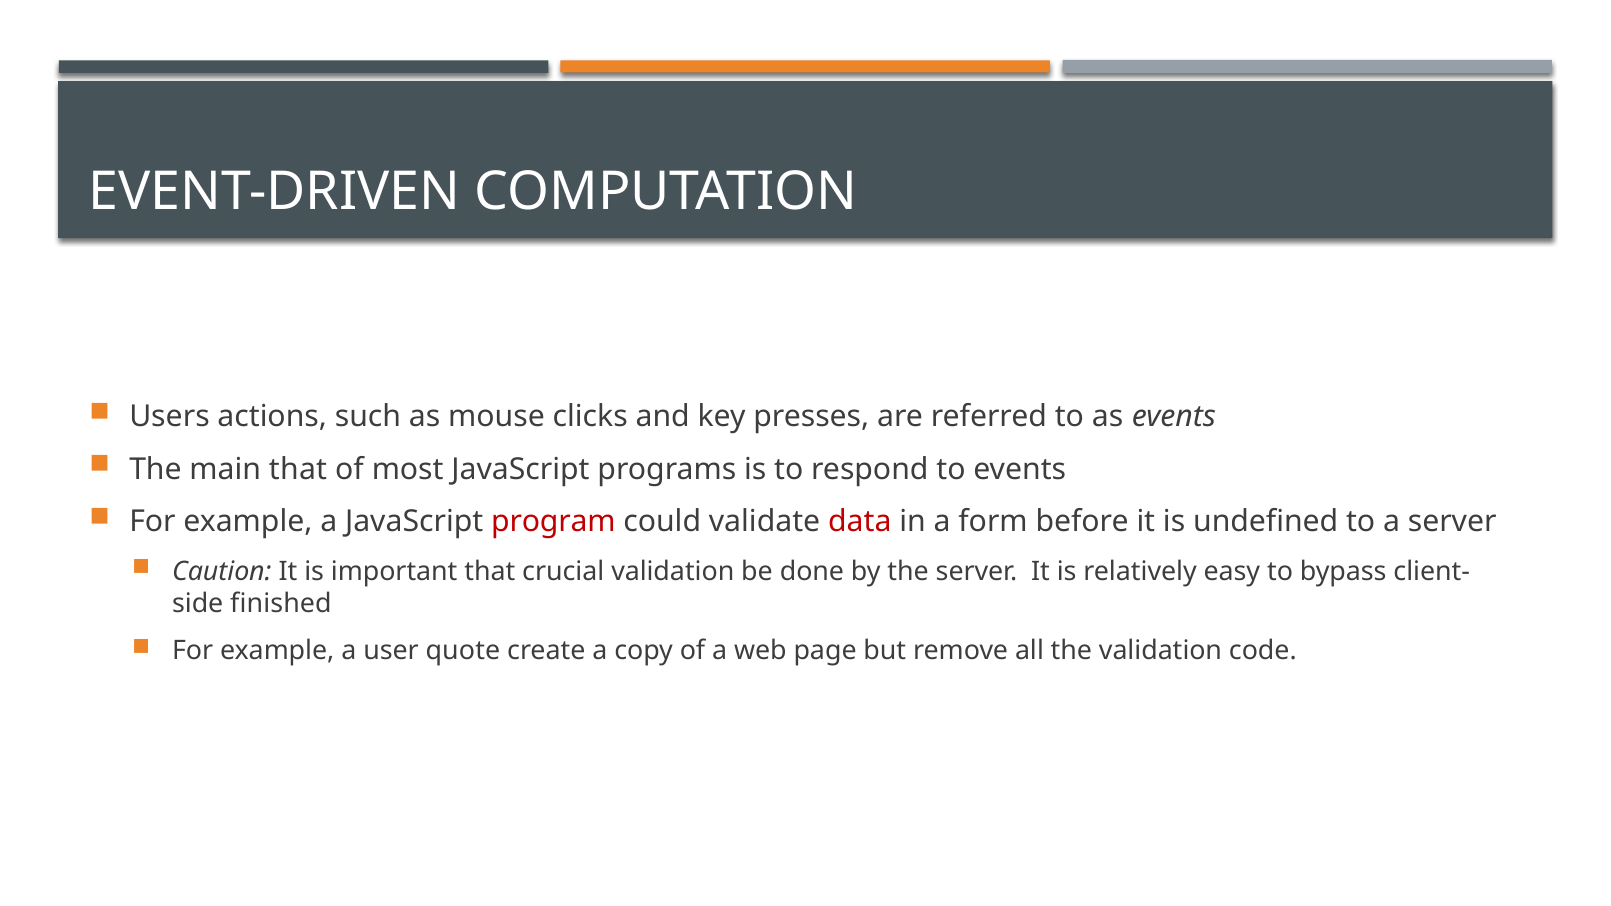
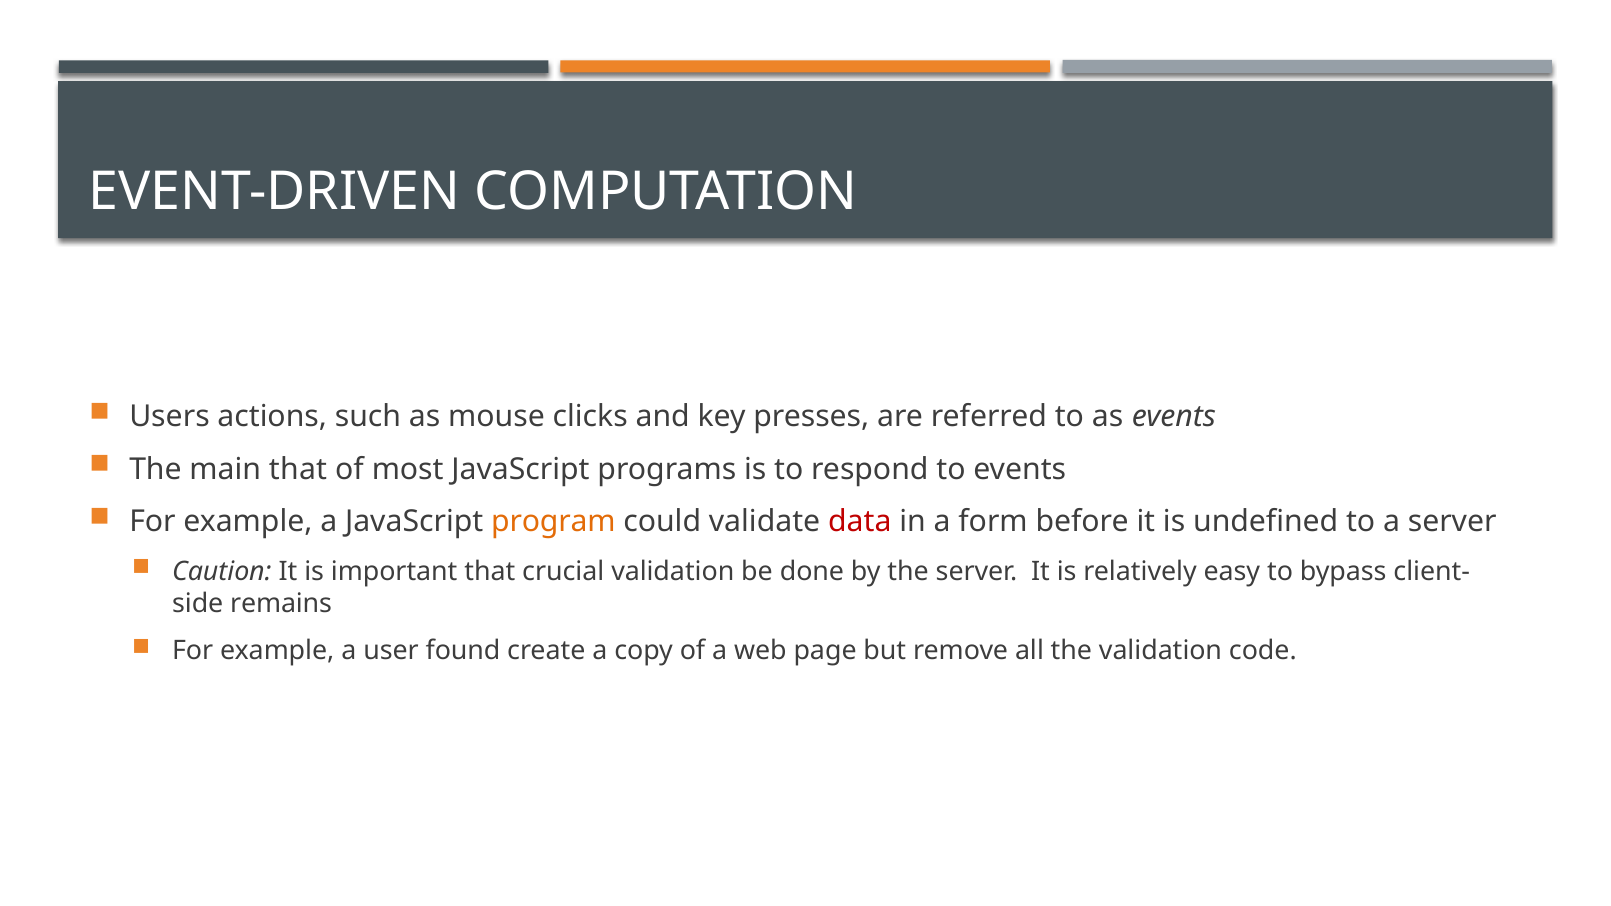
program colour: red -> orange (553, 522)
finished: finished -> remains (281, 603)
quote: quote -> found (463, 651)
